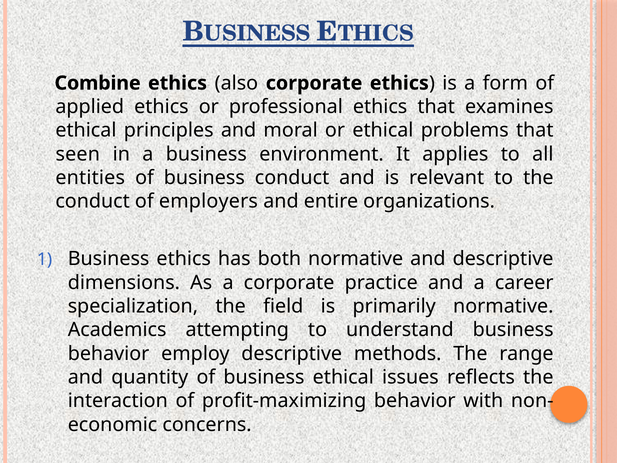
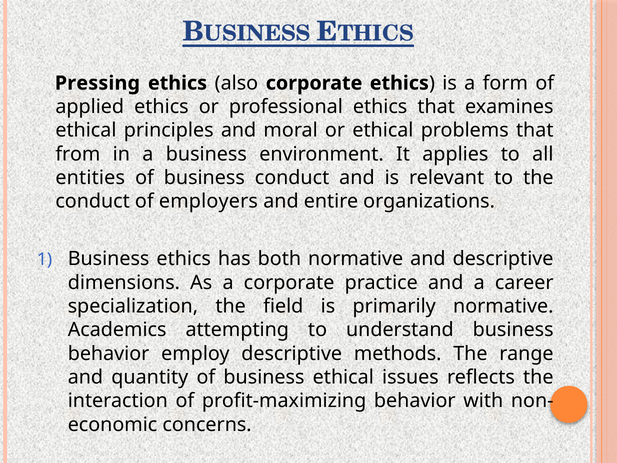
Combine: Combine -> Pressing (97, 83)
seen: seen -> from (78, 154)
